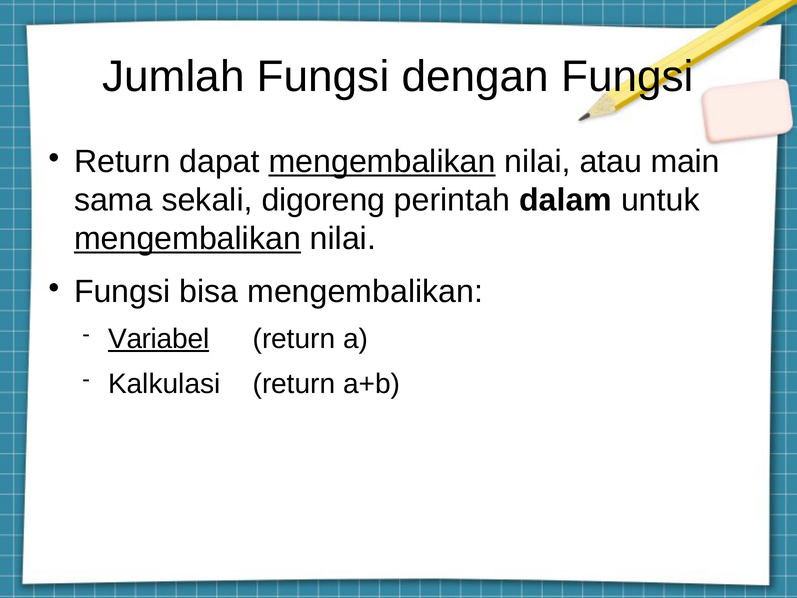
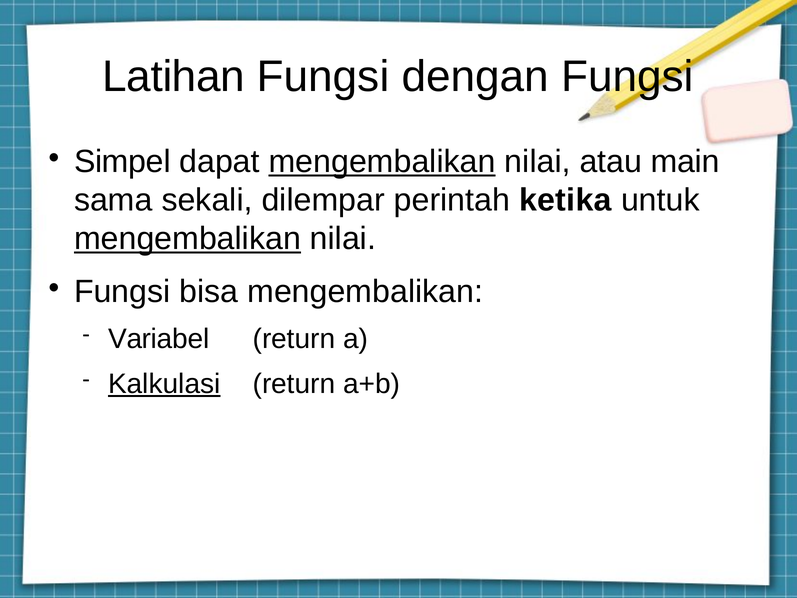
Jumlah: Jumlah -> Latihan (174, 77)
Return: Return -> Simpel (122, 161)
digoreng: digoreng -> dilempar (323, 200)
dalam: dalam -> ketika (565, 200)
Variabel underline: present -> none (159, 339)
Kalkulasi underline: none -> present (164, 384)
